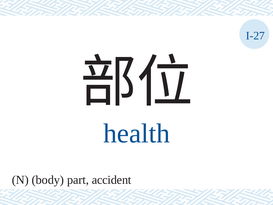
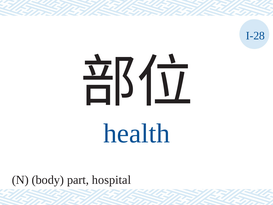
I-27: I-27 -> I-28 (255, 36)
accident: accident -> hospital (111, 180)
